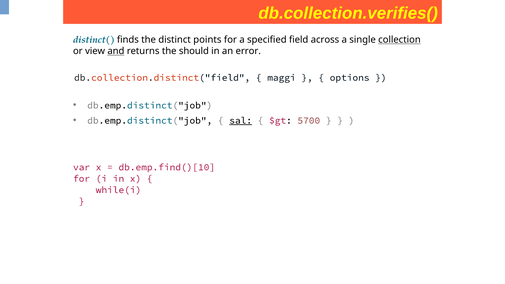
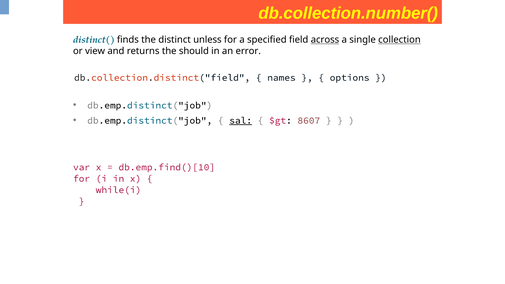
db.collection.verifies(: db.collection.verifies( -> db.collection.number( (348, 13)
points: points -> unless (207, 40)
across underline: none -> present (325, 40)
and underline: present -> none (116, 51)
maggi: maggi -> names (281, 78)
5700: 5700 -> 8607 (309, 121)
